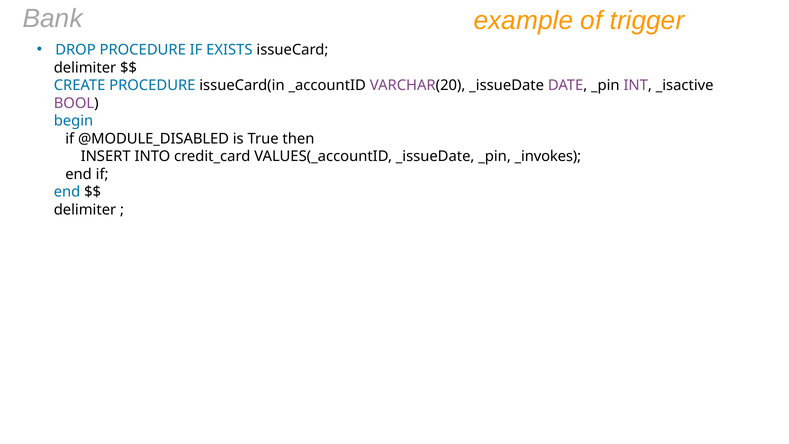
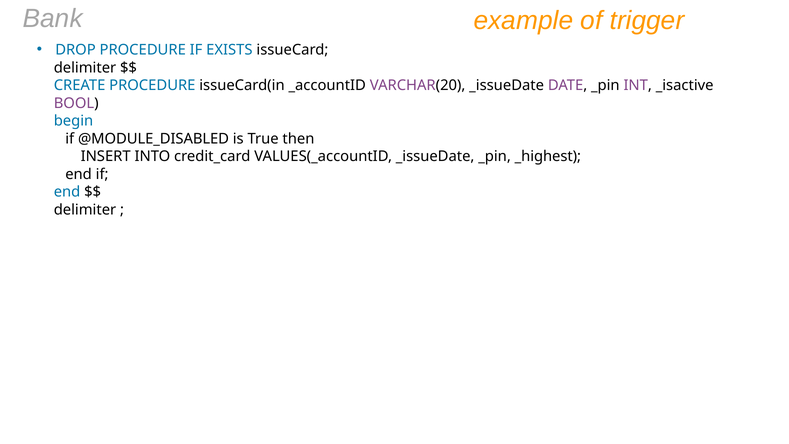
_invokes: _invokes -> _highest (548, 156)
